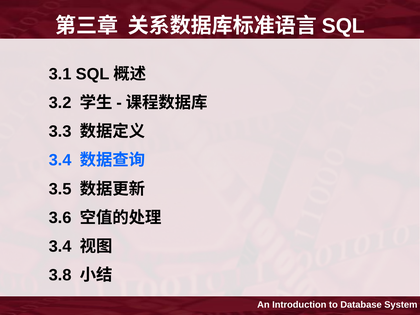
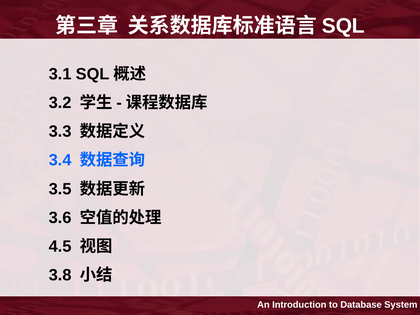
3.4: 3.4 -> 4.5 (60, 246)
